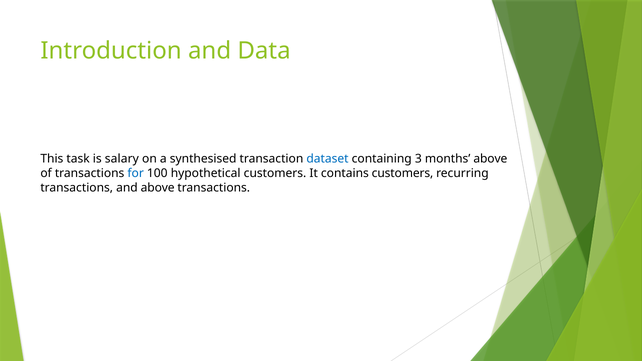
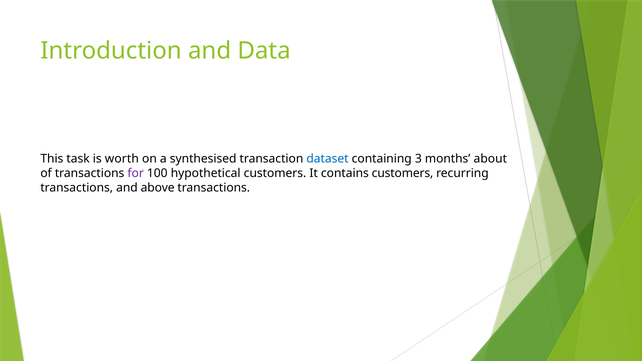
salary: salary -> worth (122, 159)
months above: above -> about (490, 159)
for colour: blue -> purple (136, 173)
